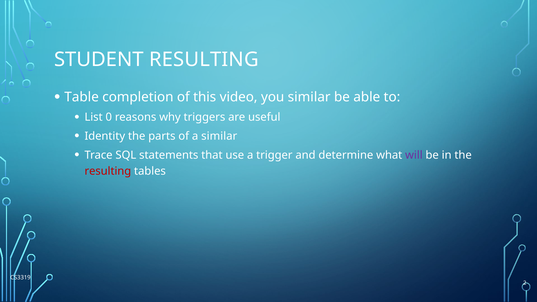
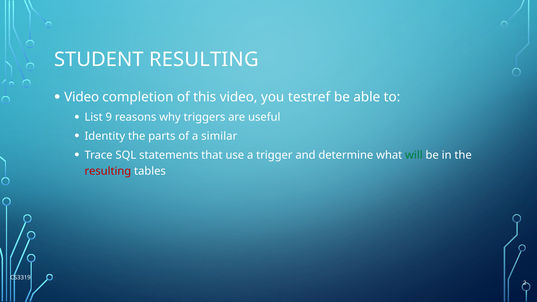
Table: Table -> Video (82, 97)
you similar: similar -> testref (309, 97)
0: 0 -> 9 (109, 117)
will colour: purple -> green (414, 155)
